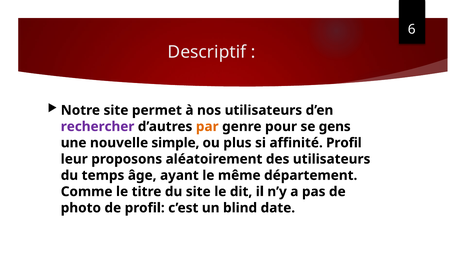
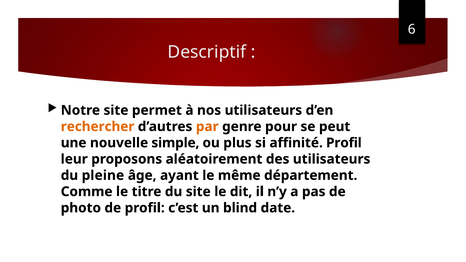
rechercher colour: purple -> orange (98, 127)
gens: gens -> peut (335, 127)
temps: temps -> pleine (103, 175)
